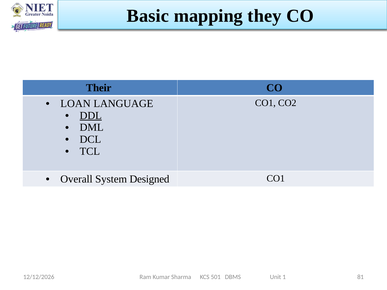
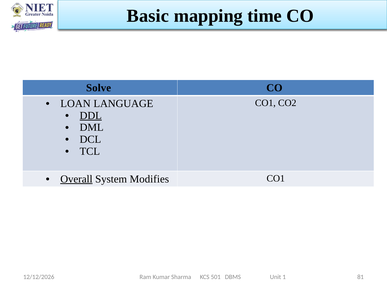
they: they -> time (265, 16)
Their: Their -> Solve (99, 88)
Overall underline: none -> present (76, 179)
Designed: Designed -> Modifies (149, 179)
